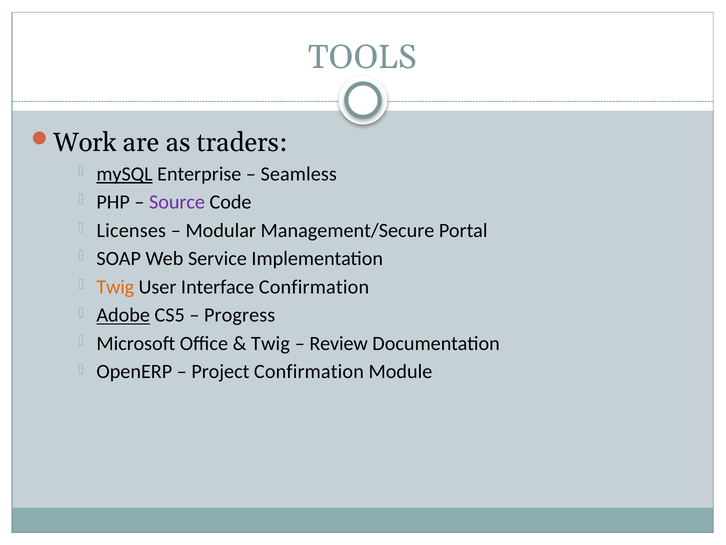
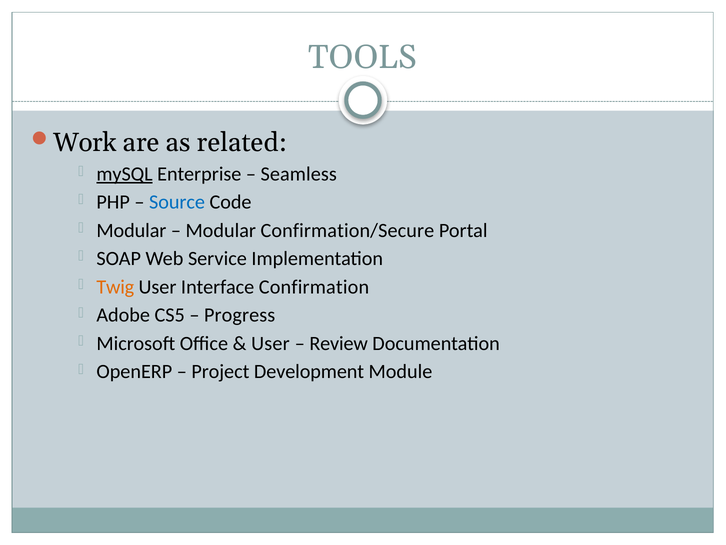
traders: traders -> related (242, 142)
Source colour: purple -> blue (177, 202)
Licenses: Licenses -> Modular (131, 230)
Management/Secure: Management/Secure -> Confirmation/Secure (347, 230)
Adobe underline: present -> none (123, 315)
Twig: Twig -> User (270, 343)
Project Confirmation: Confirmation -> Development (309, 371)
